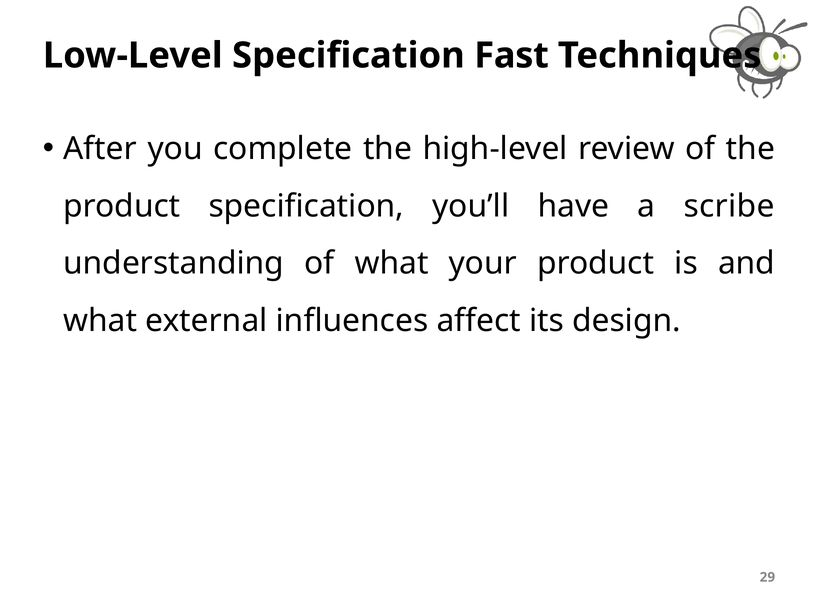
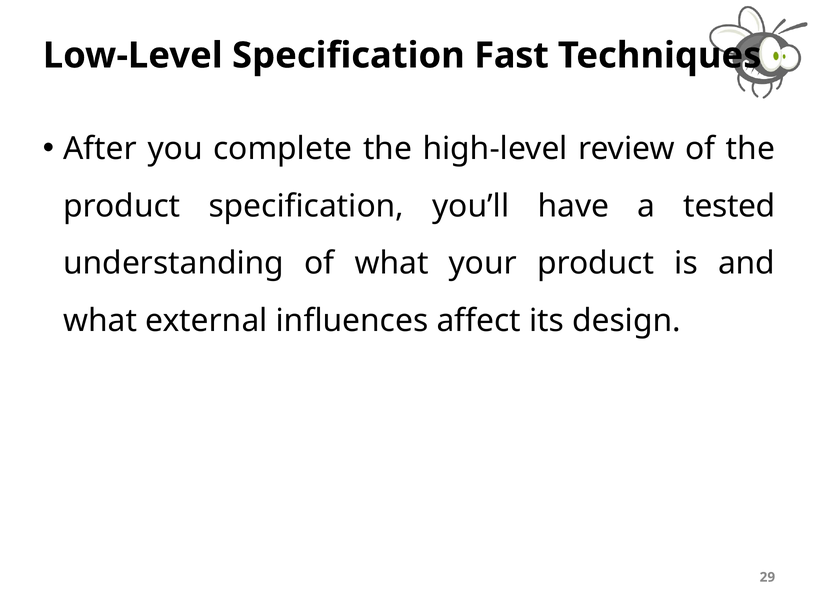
scribe: scribe -> tested (729, 206)
